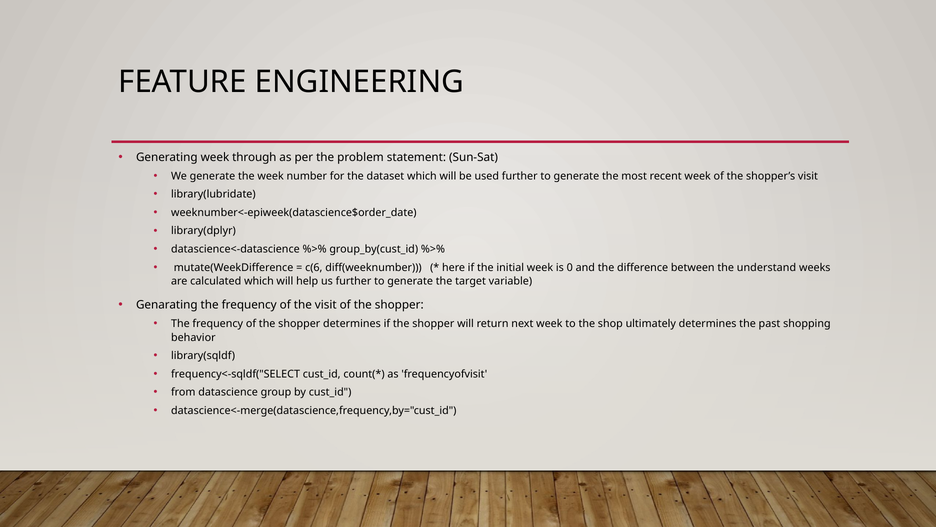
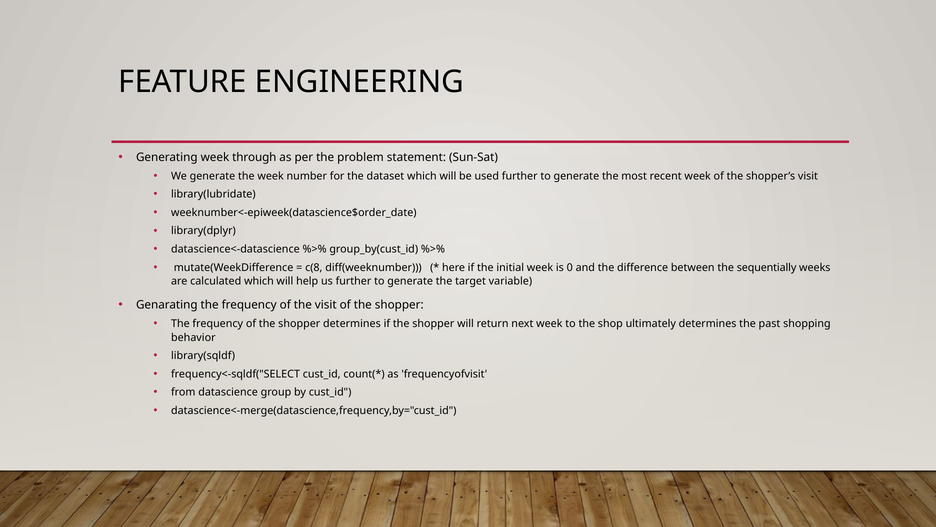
c(6: c(6 -> c(8 (314, 267)
understand: understand -> sequentially (767, 267)
